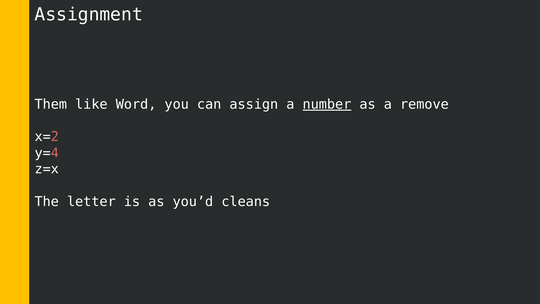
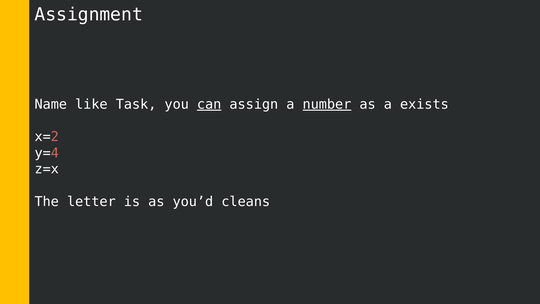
Them: Them -> Name (51, 104)
Word: Word -> Task (136, 104)
can underline: none -> present (209, 104)
remove: remove -> exists (424, 104)
